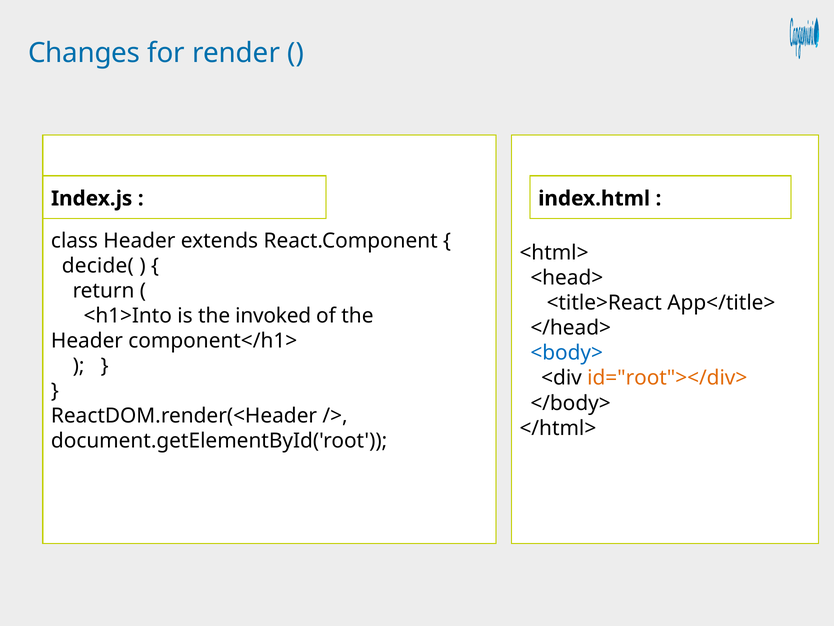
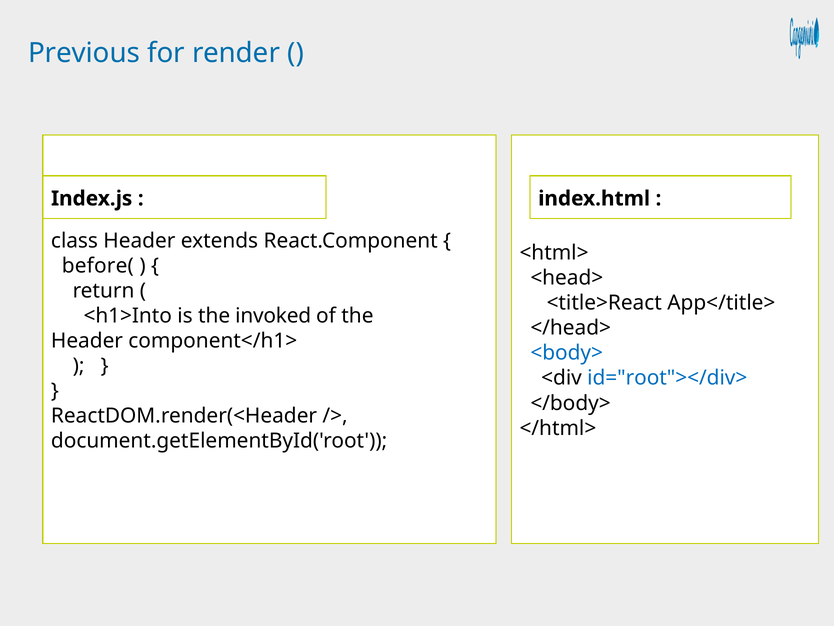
Changes: Changes -> Previous (84, 53)
decide(: decide( -> before( (98, 265)
id="root"></div> colour: orange -> blue (667, 378)
